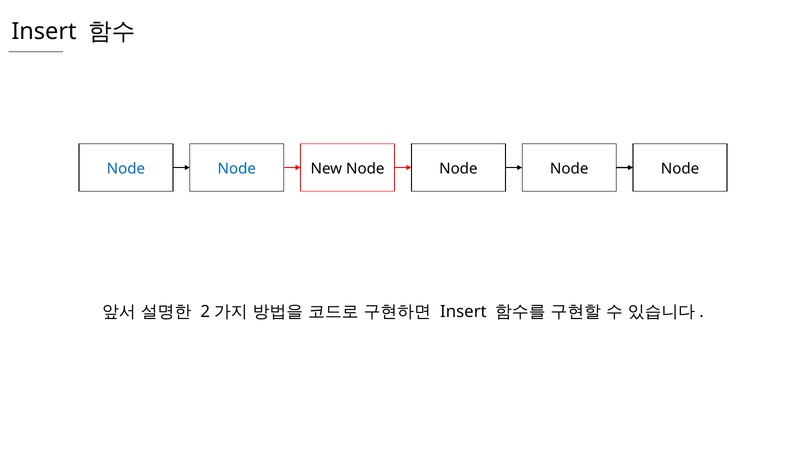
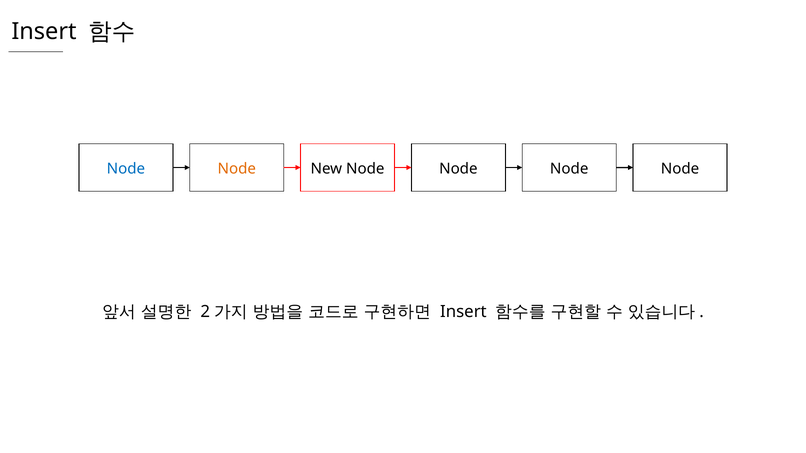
Node colour: blue -> orange (237, 169)
